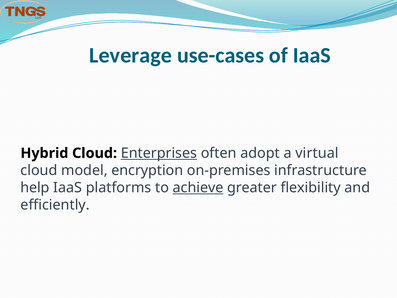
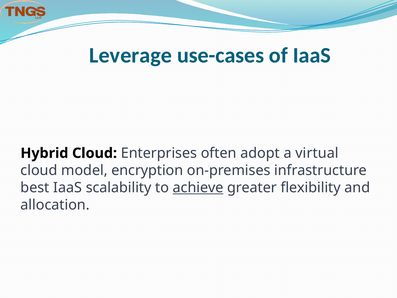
Enterprises underline: present -> none (159, 153)
help: help -> best (35, 188)
platforms: platforms -> scalability (119, 188)
efficiently: efficiently -> allocation (55, 205)
